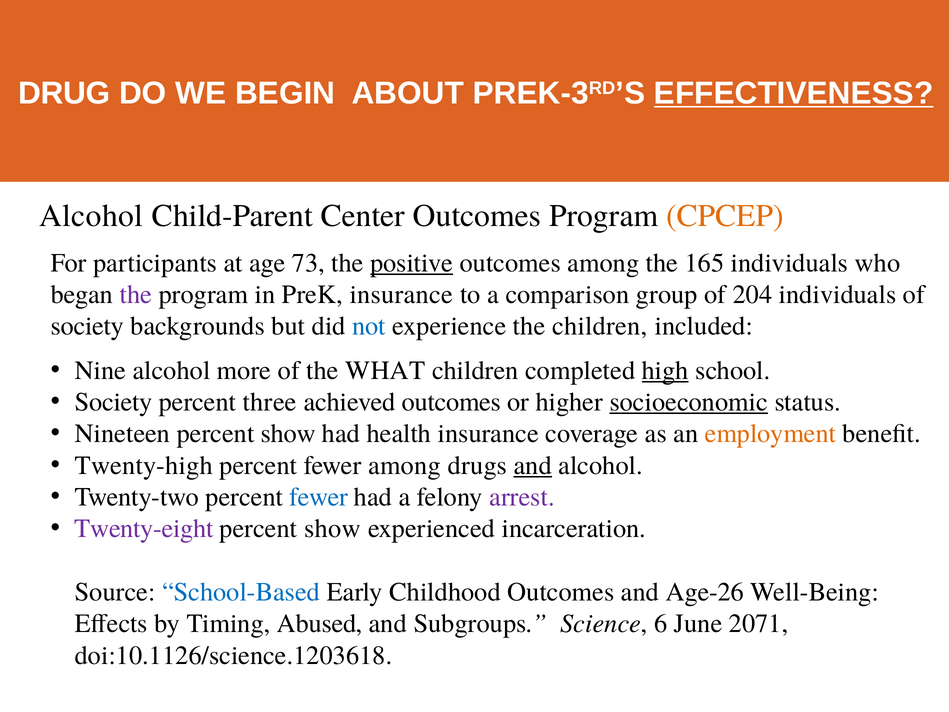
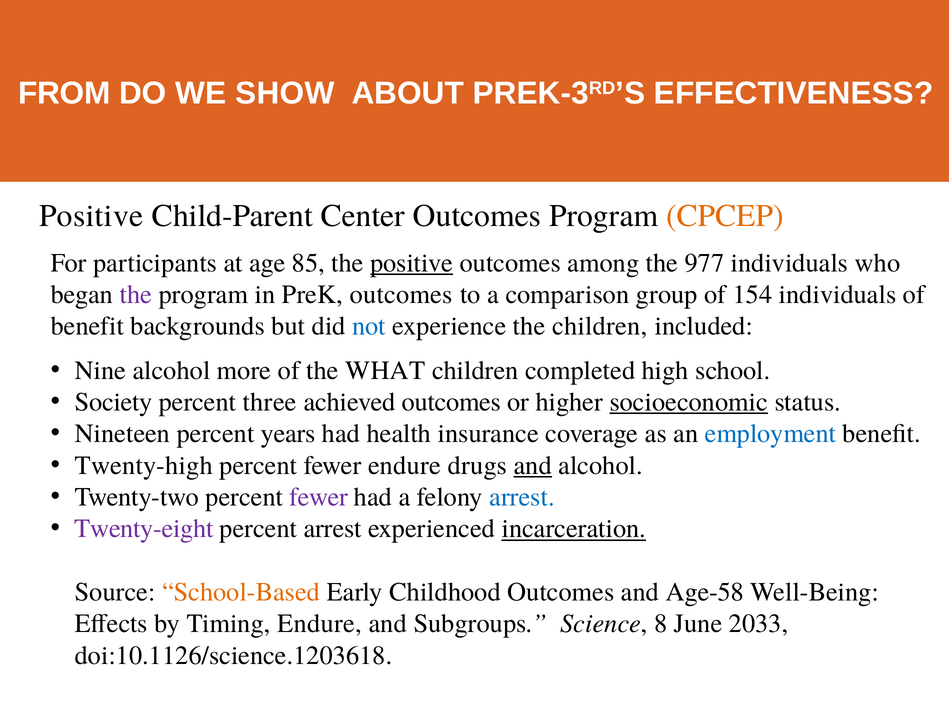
DRUG: DRUG -> FROM (64, 93)
BEGIN: BEGIN -> SHOW (285, 93)
EFFECTIVENESS underline: present -> none (794, 93)
Alcohol: Alcohol -> Positive (91, 216)
73: 73 -> 85 (308, 263)
165: 165 -> 977 (705, 263)
PreK insurance: insurance -> outcomes (401, 294)
204: 204 -> 154 (753, 294)
society: society -> benefit (87, 326)
high underline: present -> none (665, 370)
Nineteen percent show: show -> years (288, 434)
employment colour: orange -> blue (770, 434)
fewer among: among -> endure (405, 465)
fewer colour: blue -> purple (319, 497)
arrest colour: purple -> blue (522, 497)
show: show -> arrest (333, 529)
incarceration underline: none -> present (574, 529)
School-Based colour: blue -> orange (241, 592)
Age-26: Age-26 -> Age-58 (705, 592)
Timing Abused: Abused -> Endure (320, 623)
6: 6 -> 8 (661, 623)
2071: 2071 -> 2033 (759, 623)
